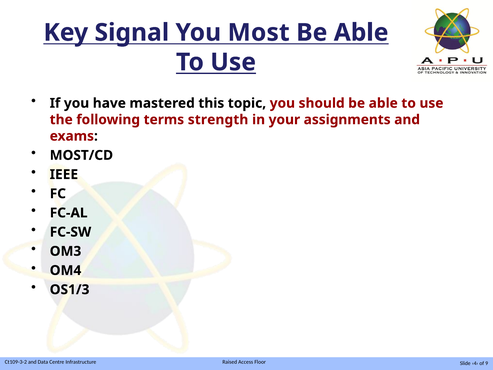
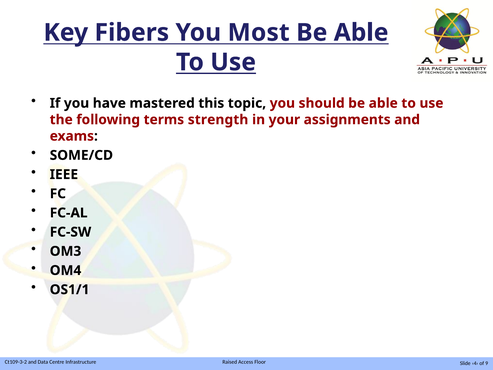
Signal: Signal -> Fibers (132, 33)
MOST/CD: MOST/CD -> SOME/CD (81, 155)
OS1/3: OS1/3 -> OS1/1 (70, 289)
